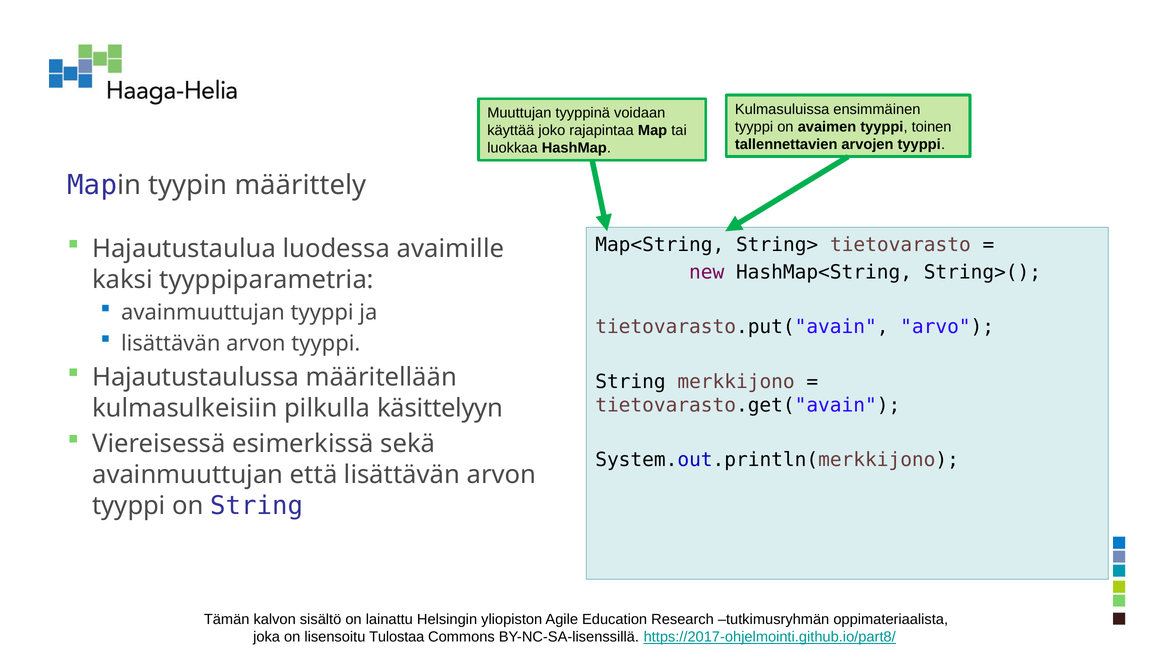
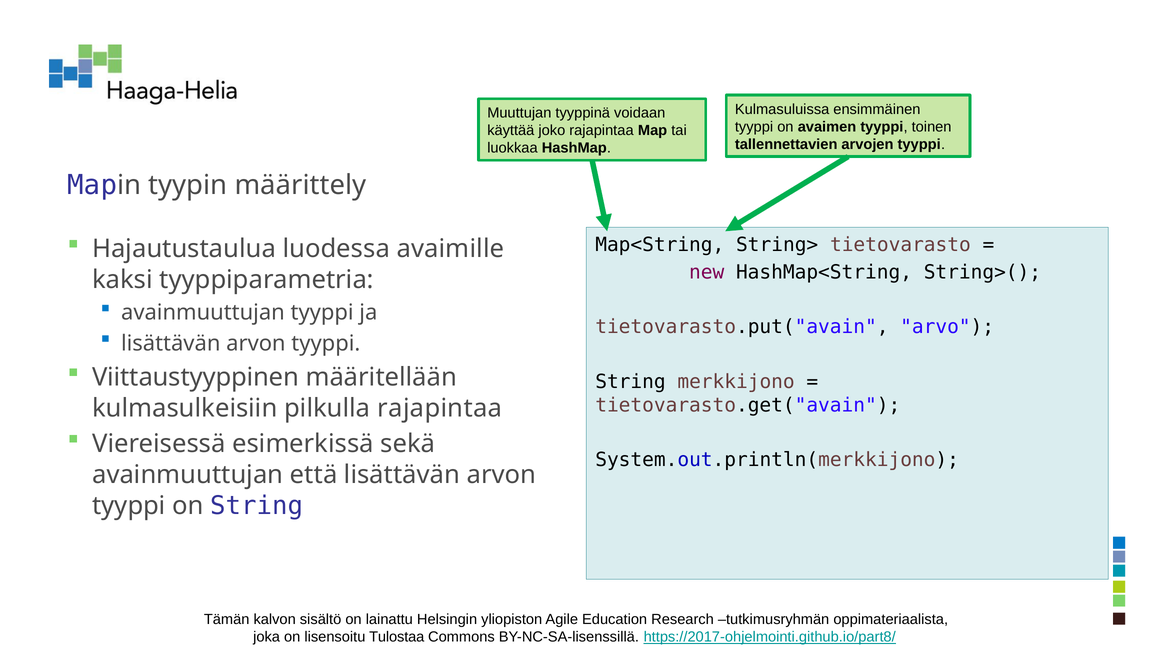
Hajautustaulussa: Hajautustaulussa -> Viittaustyyppinen (196, 377)
pilkulla käsittelyyn: käsittelyyn -> rajapintaa (440, 408)
